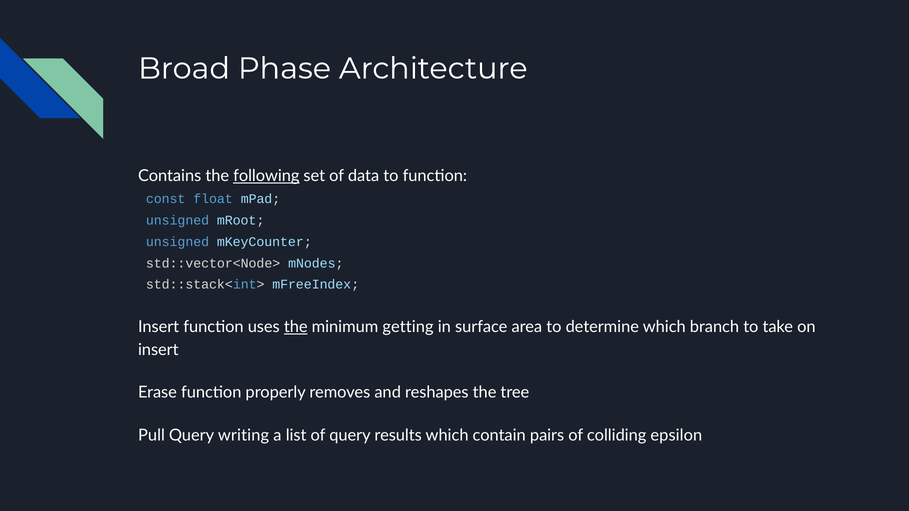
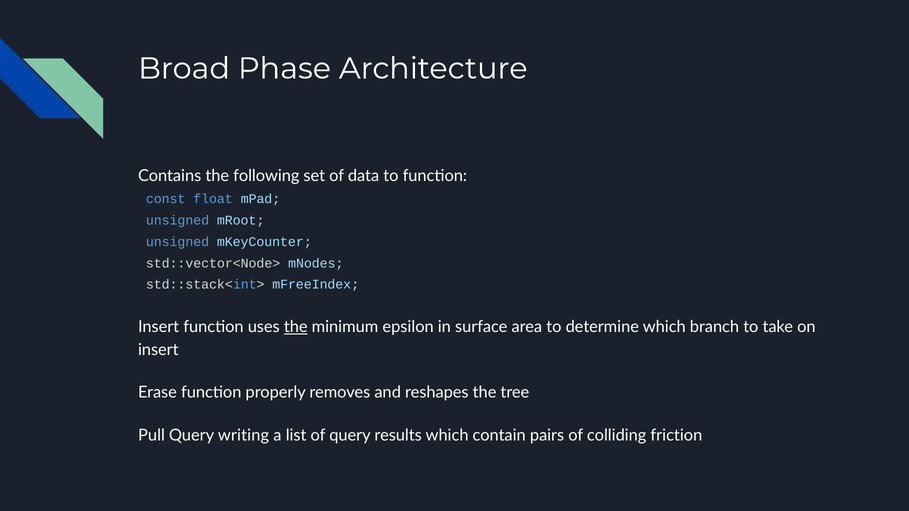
following underline: present -> none (266, 176)
getting: getting -> epsilon (408, 327)
epsilon: epsilon -> friction (676, 436)
